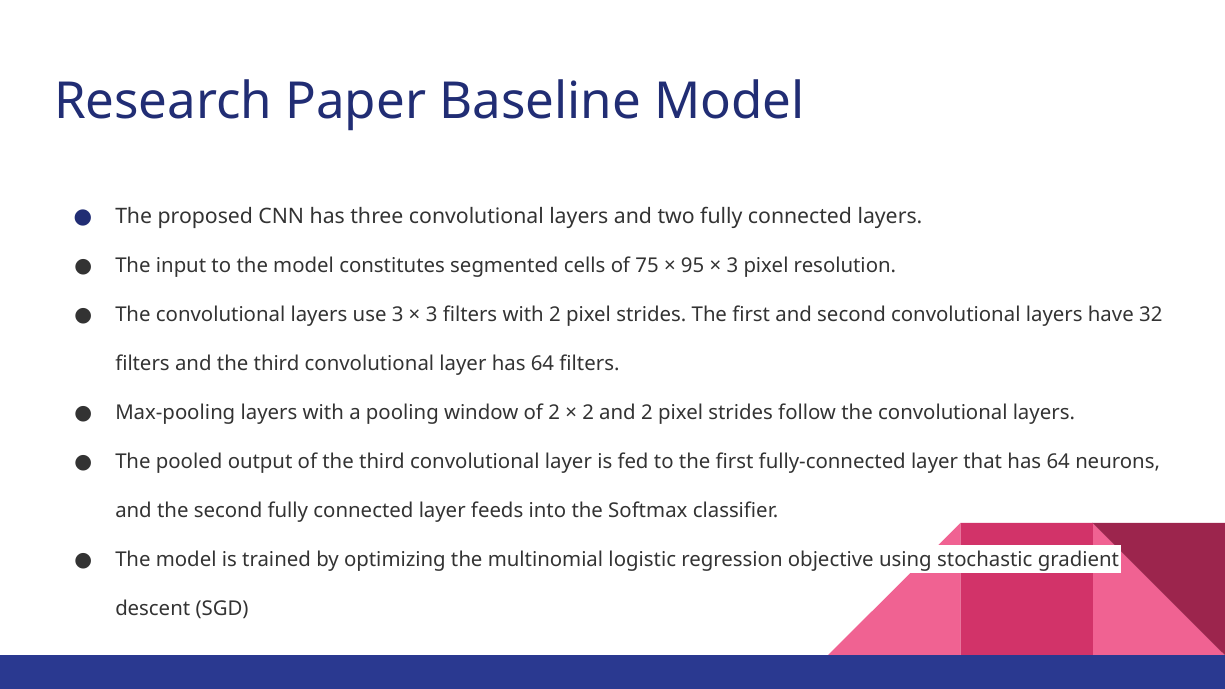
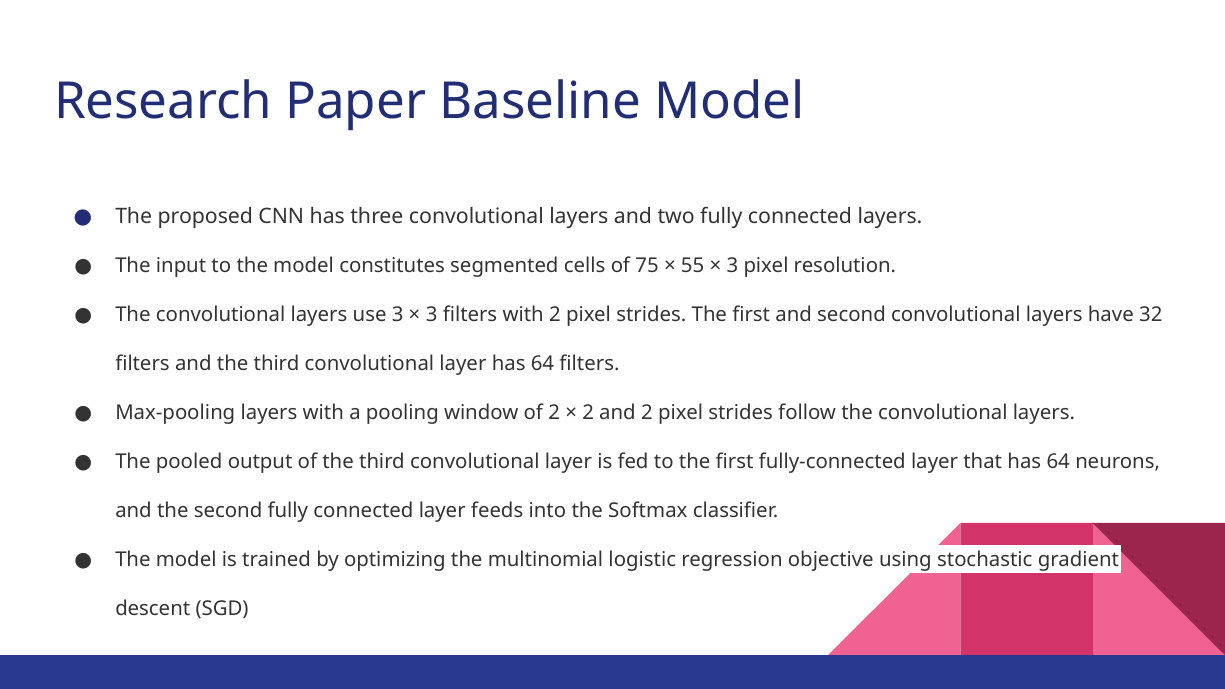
95: 95 -> 55 (693, 266)
